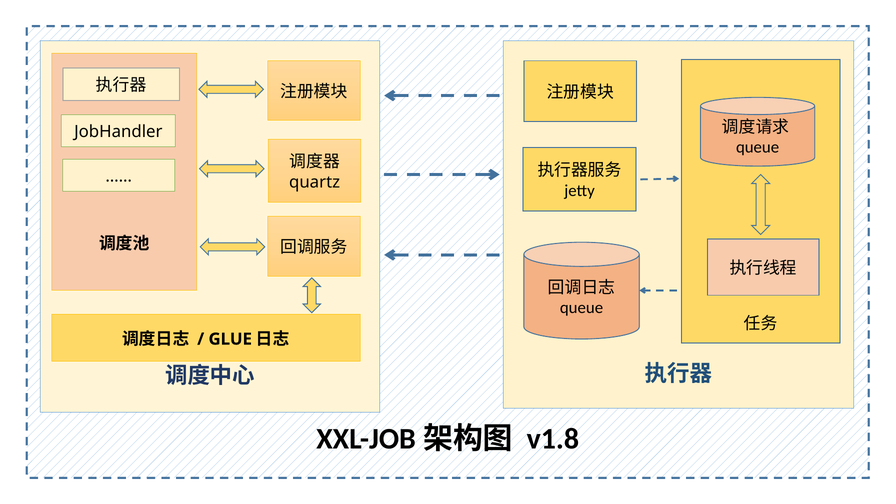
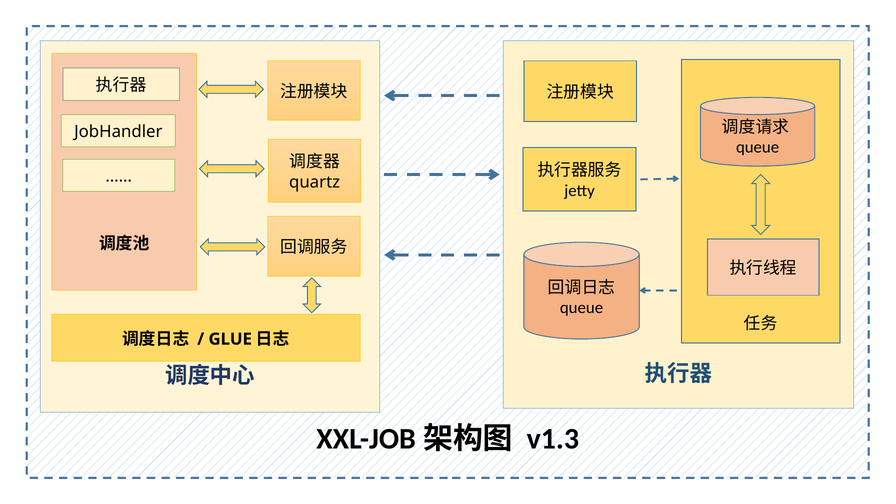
v1.8: v1.8 -> v1.3 (553, 439)
